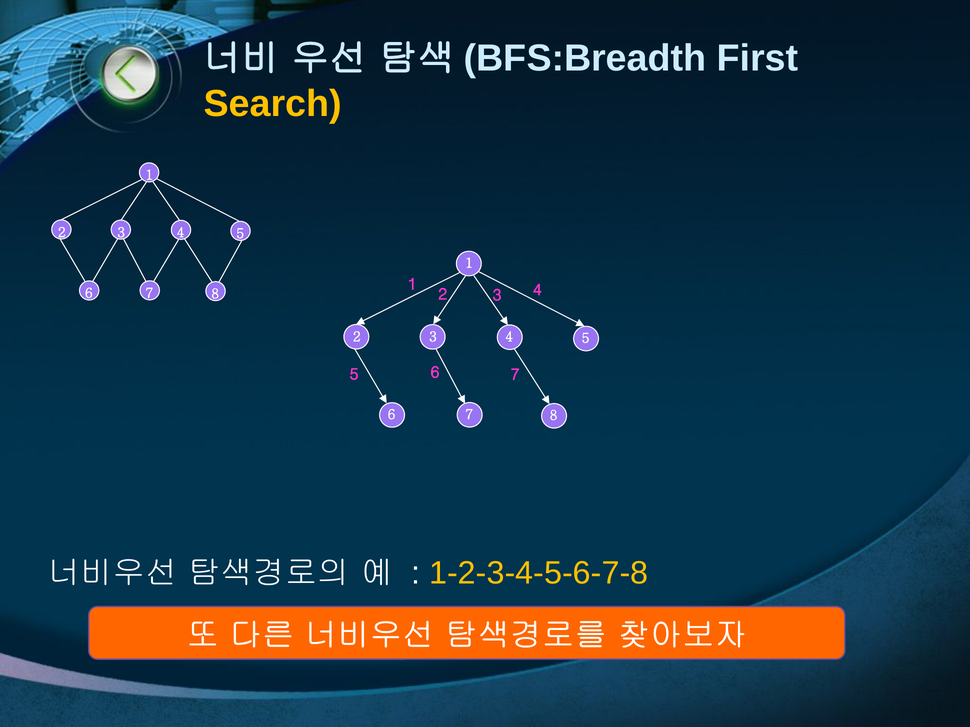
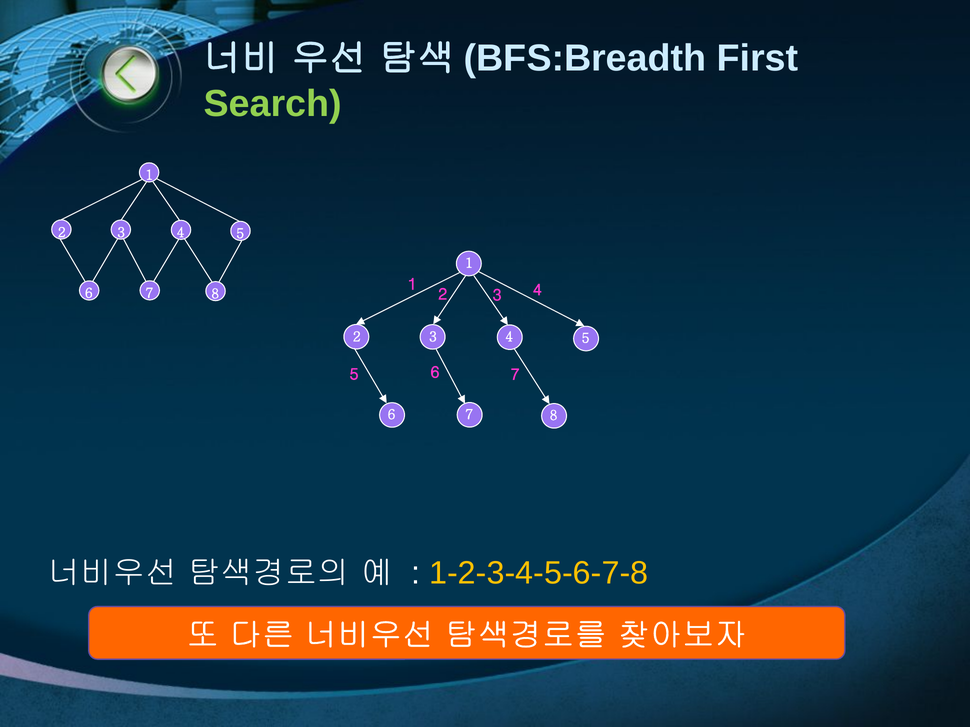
Search colour: yellow -> light green (273, 104)
